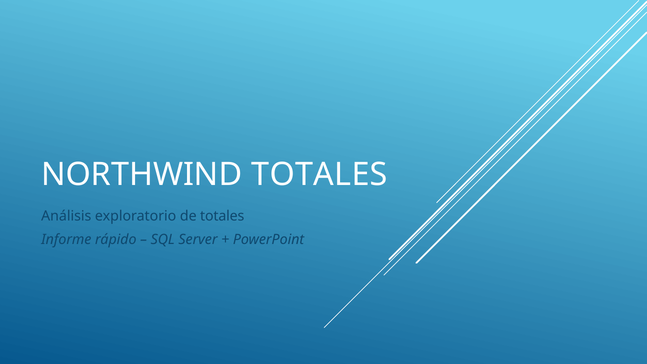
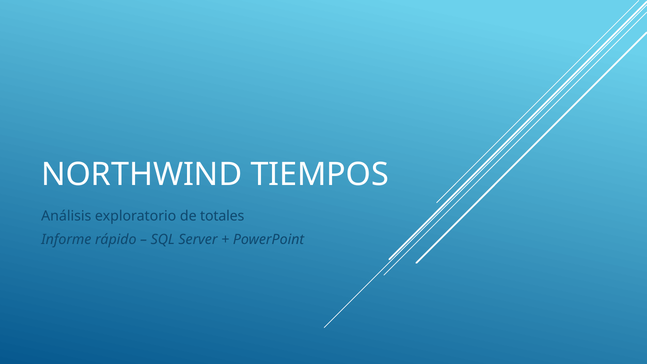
NORTHWIND TOTALES: TOTALES -> TIEMPOS (320, 175)
